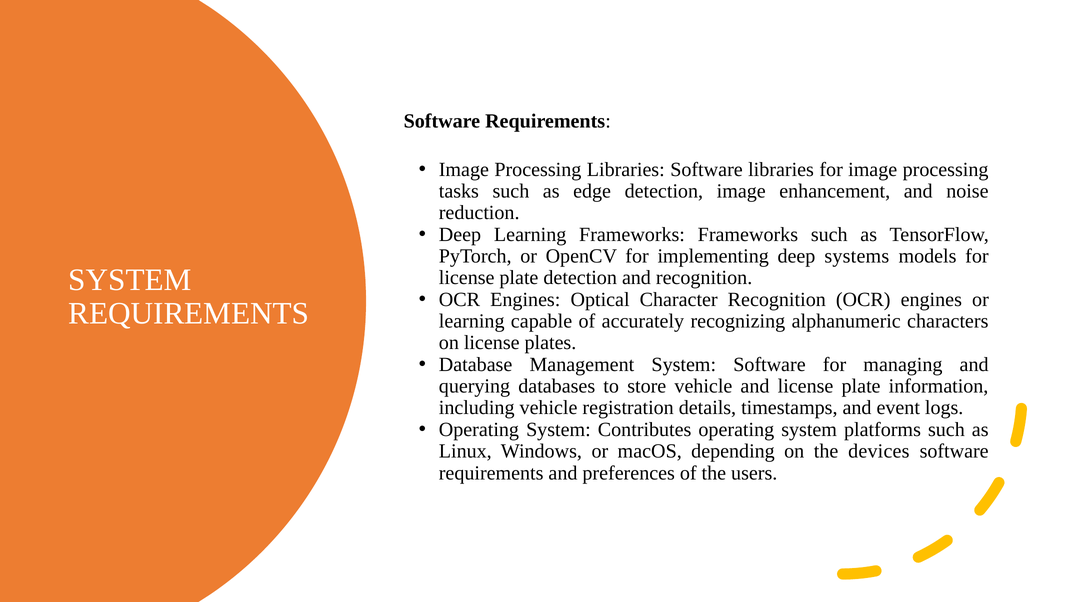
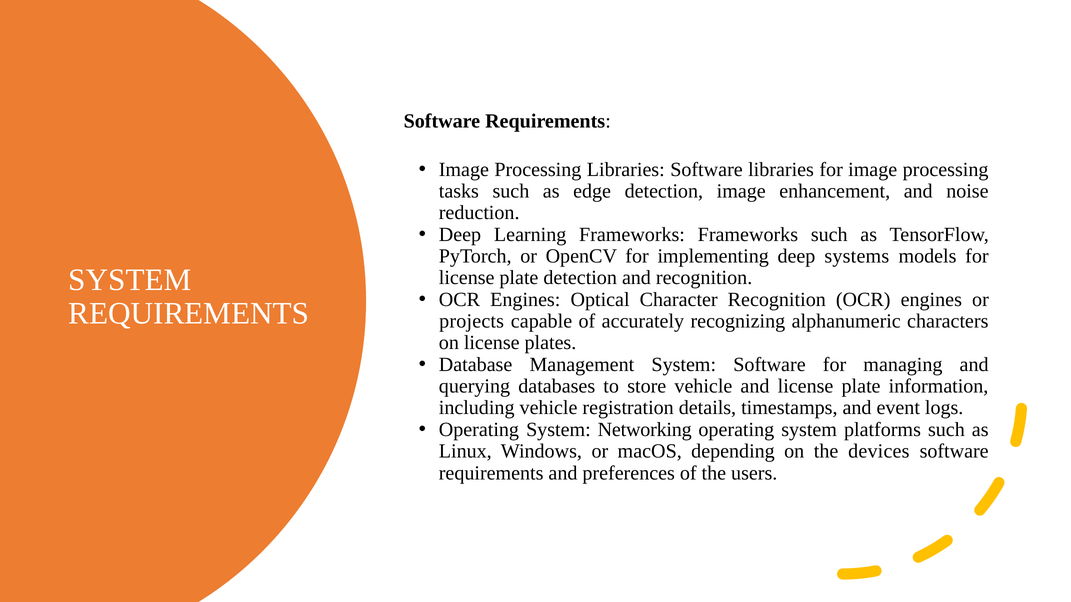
learning: learning -> projects (472, 321)
Contributes: Contributes -> Networking (645, 430)
